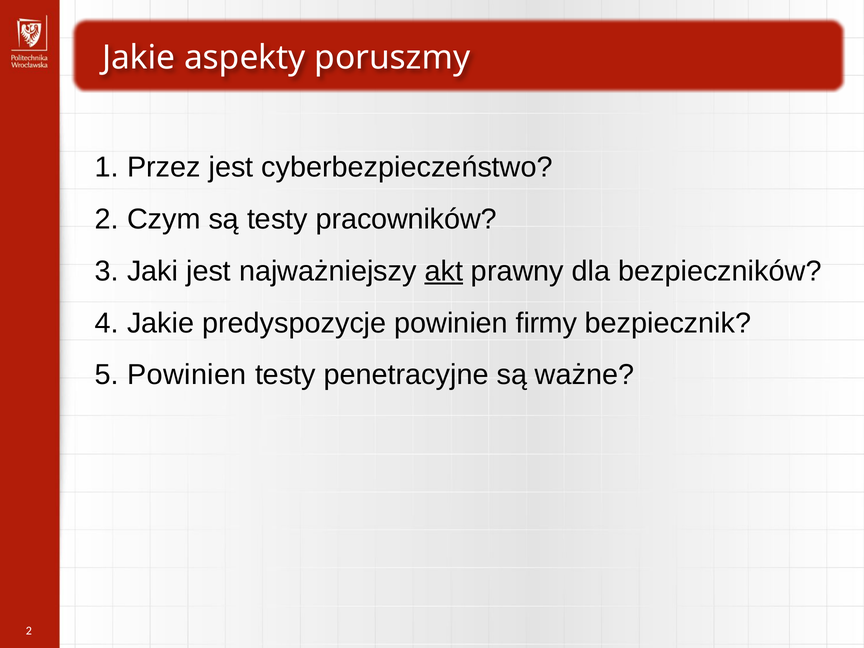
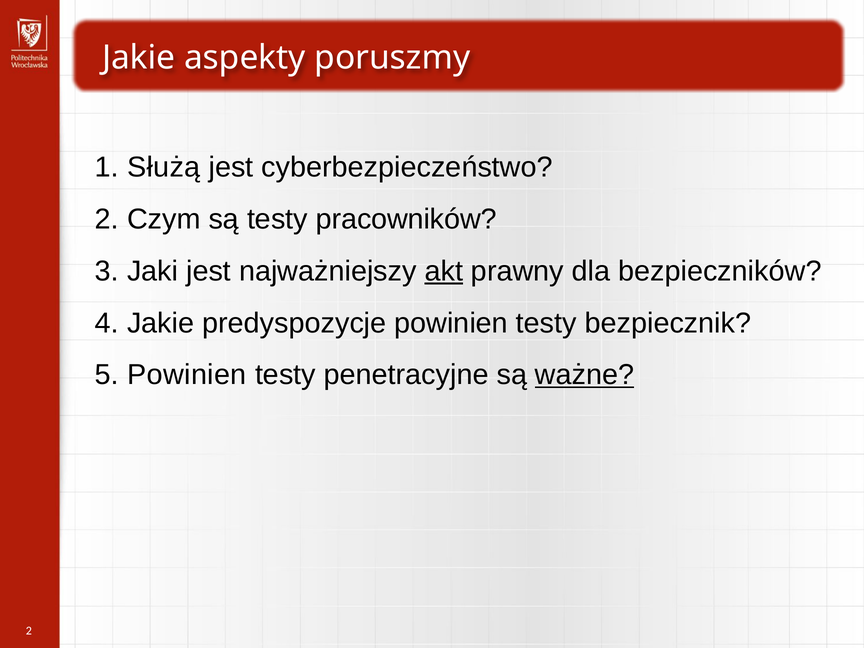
Przez: Przez -> Służą (164, 167)
predyspozycje powinien firmy: firmy -> testy (546, 323)
ważne underline: none -> present (585, 375)
